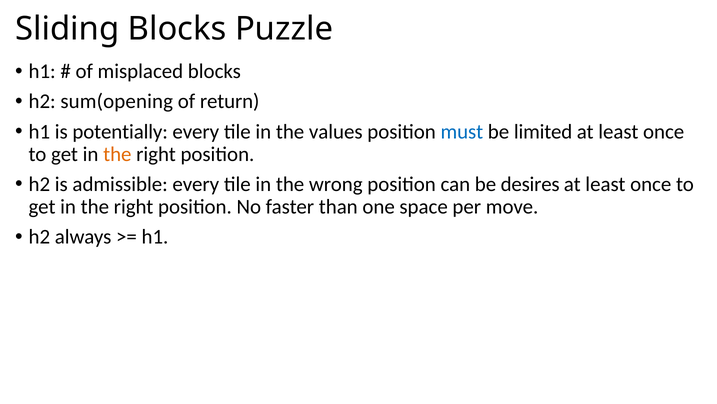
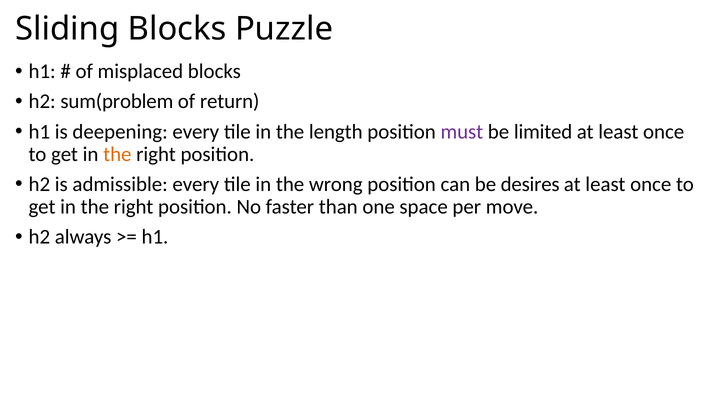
sum(opening: sum(opening -> sum(problem (117, 101)
potentially: potentially -> deepening (120, 131)
values: values -> length (336, 131)
must colour: blue -> purple (462, 131)
